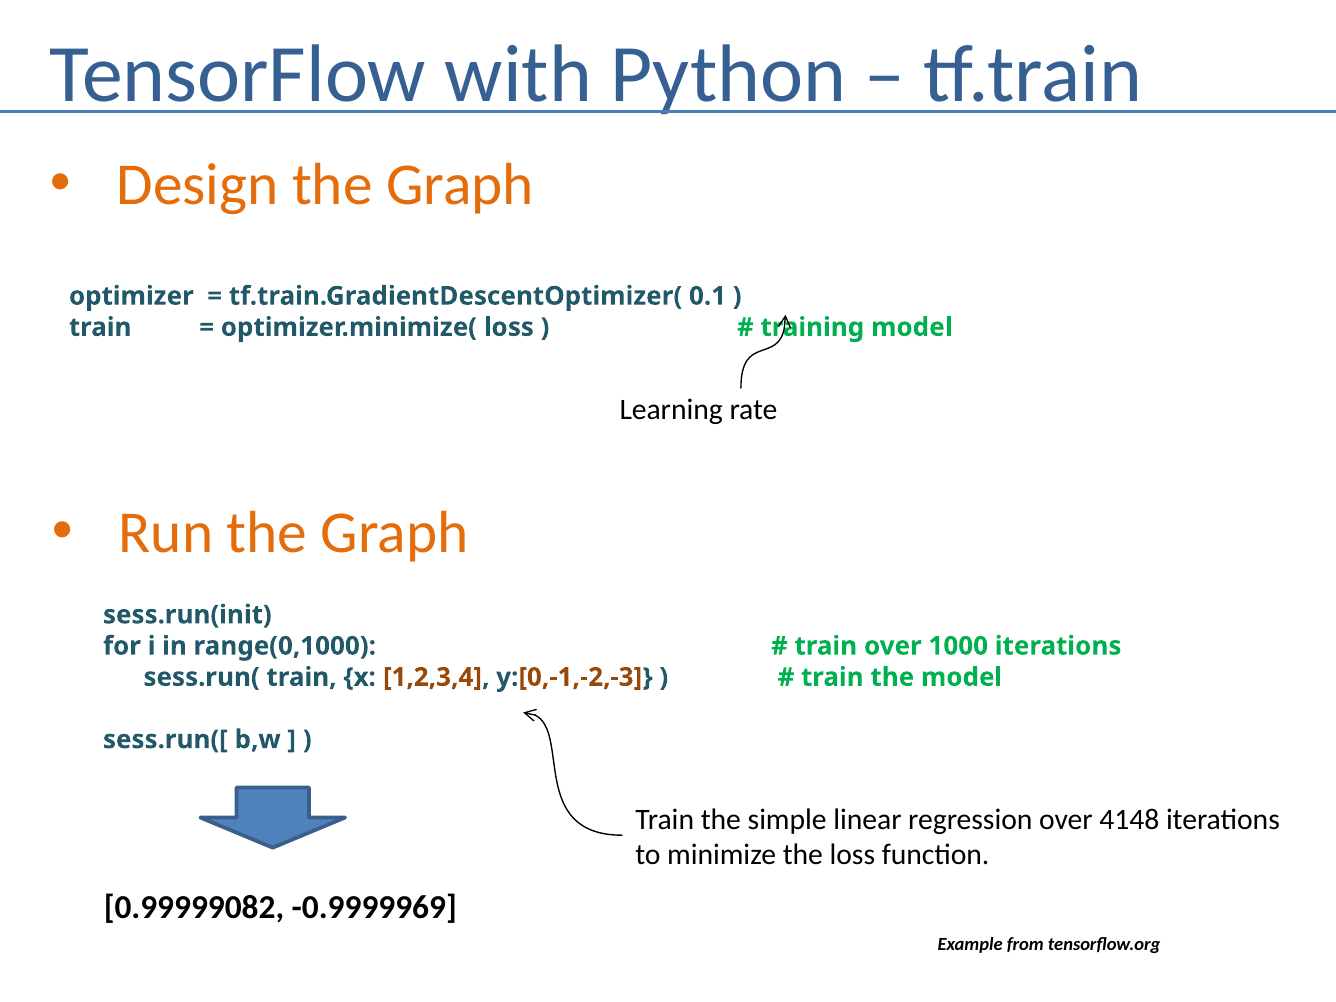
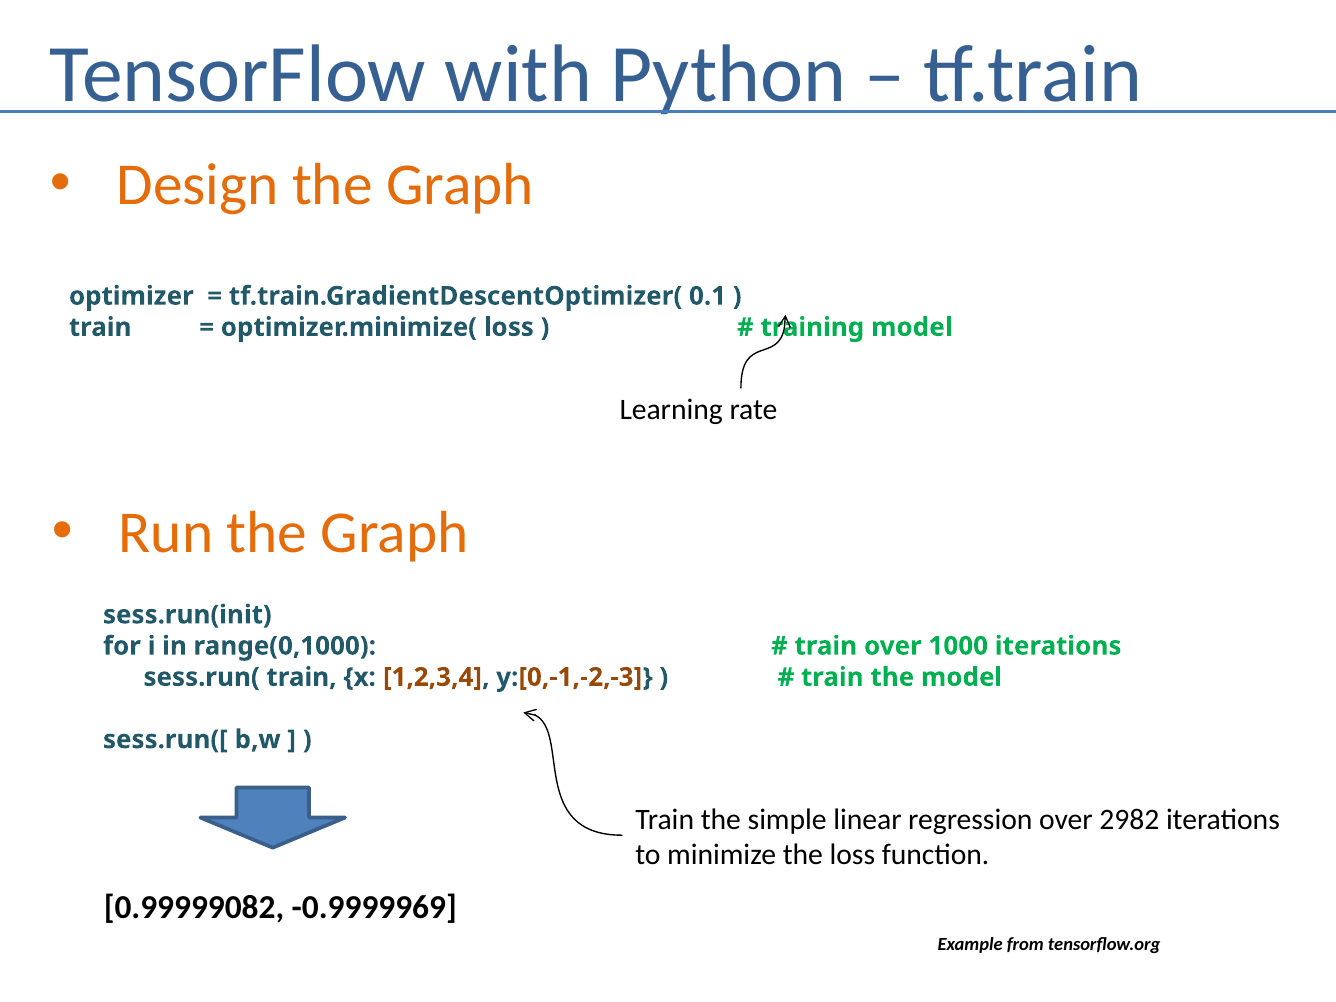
4148: 4148 -> 2982 (1129, 819)
